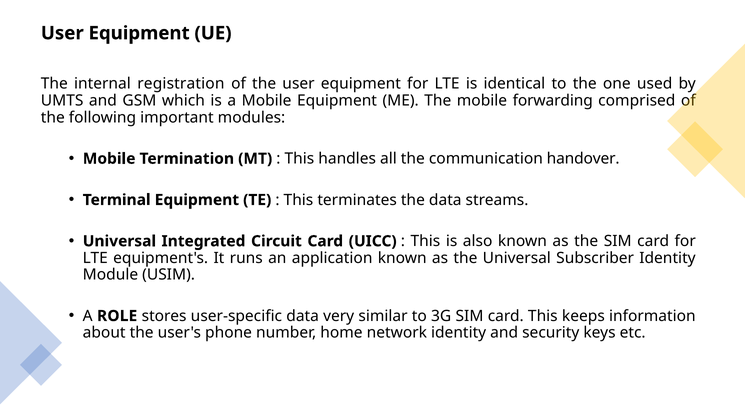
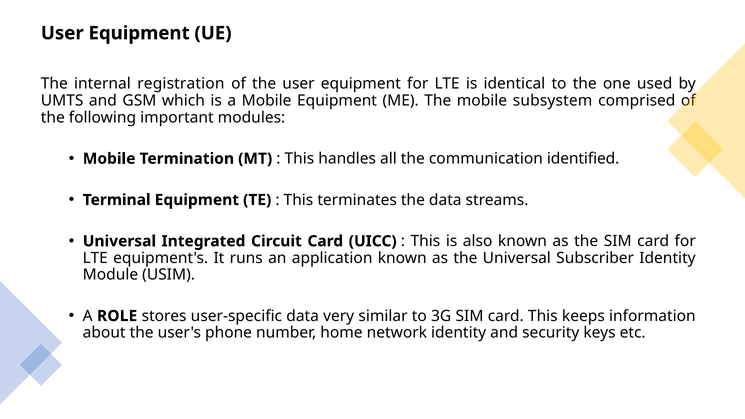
forwarding: forwarding -> subsystem (553, 101)
handover: handover -> identified (583, 159)
